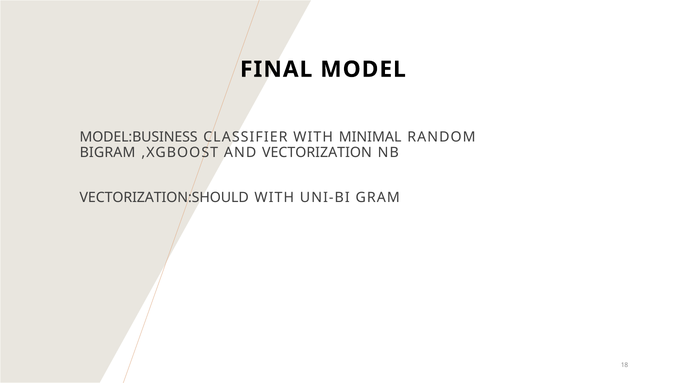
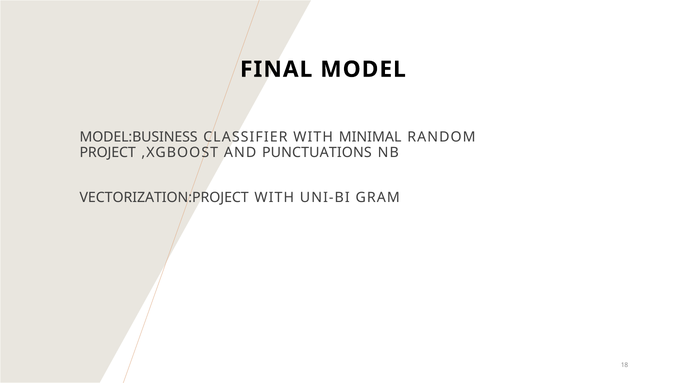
BIGRAM: BIGRAM -> PROJECT (108, 152)
VECTORIZATION: VECTORIZATION -> PUNCTUATIONS (317, 152)
VECTORIZATION:SHOULD: VECTORIZATION:SHOULD -> VECTORIZATION:PROJECT (164, 197)
